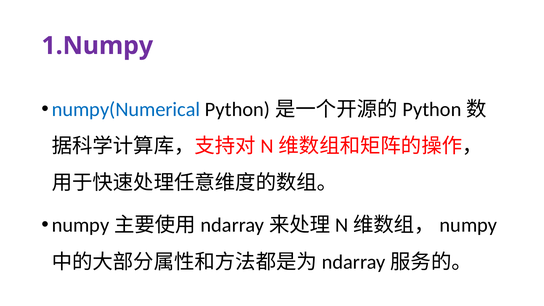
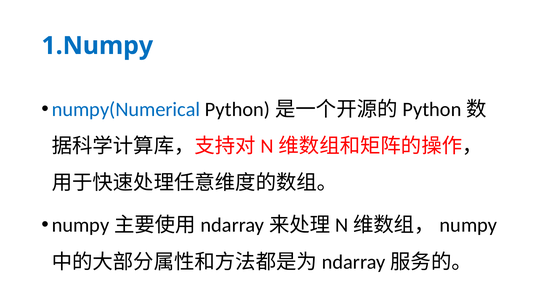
1.Numpy colour: purple -> blue (97, 46)
